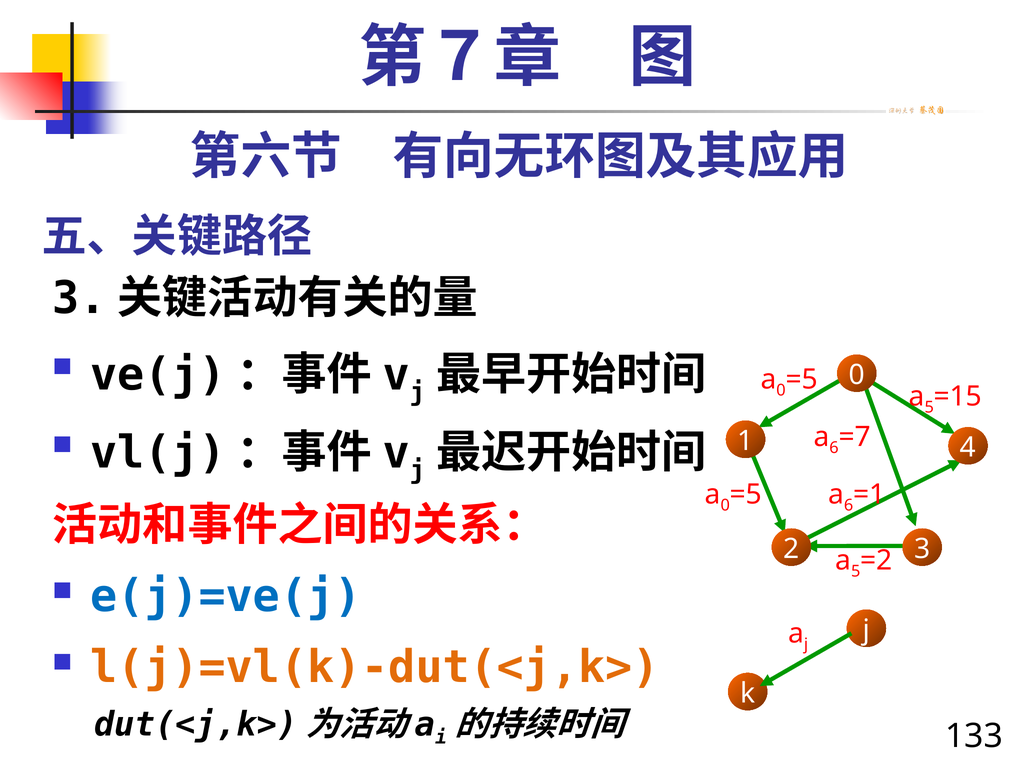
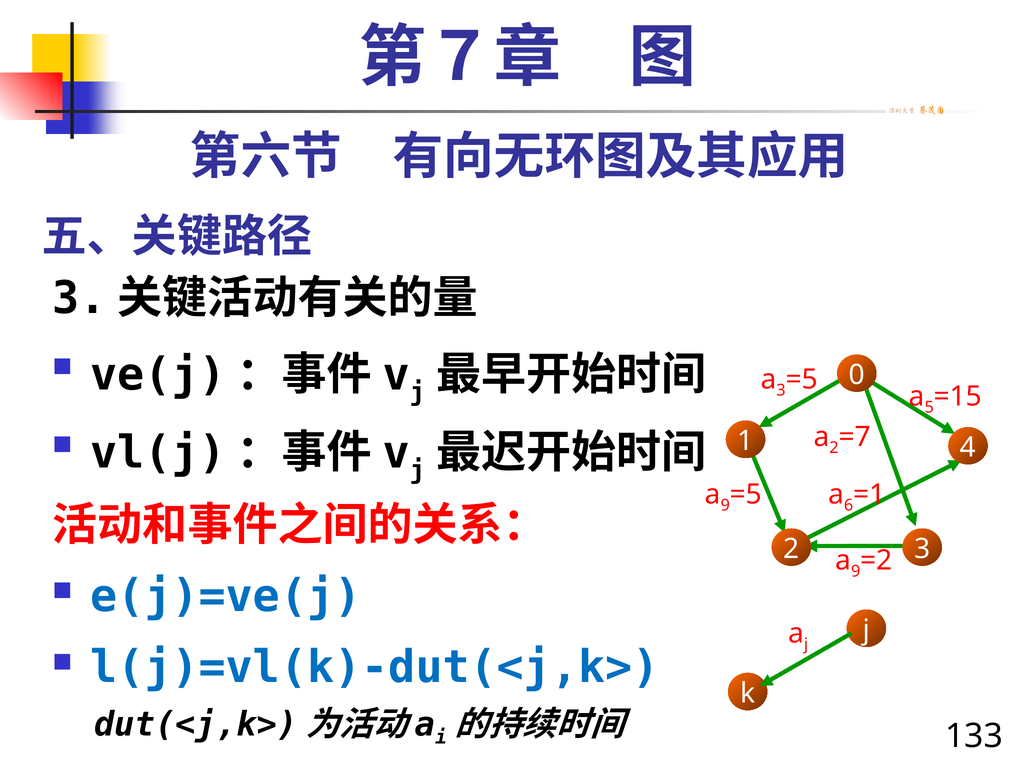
0: 0 -> 3 (781, 390)
6: 6 -> 2 (834, 448)
0: 0 -> 9 (725, 505)
5: 5 -> 9 (856, 571)
l(j)=vl(k)-dut(<j,k> colour: orange -> blue (375, 667)
